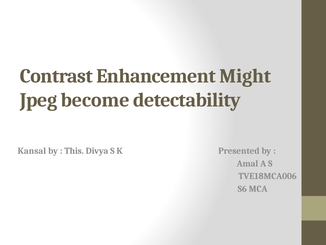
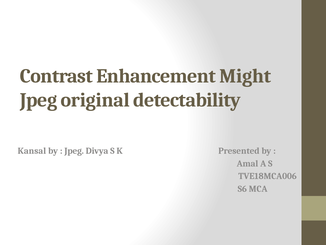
become: become -> original (95, 100)
This: This -> Jpeg (74, 150)
